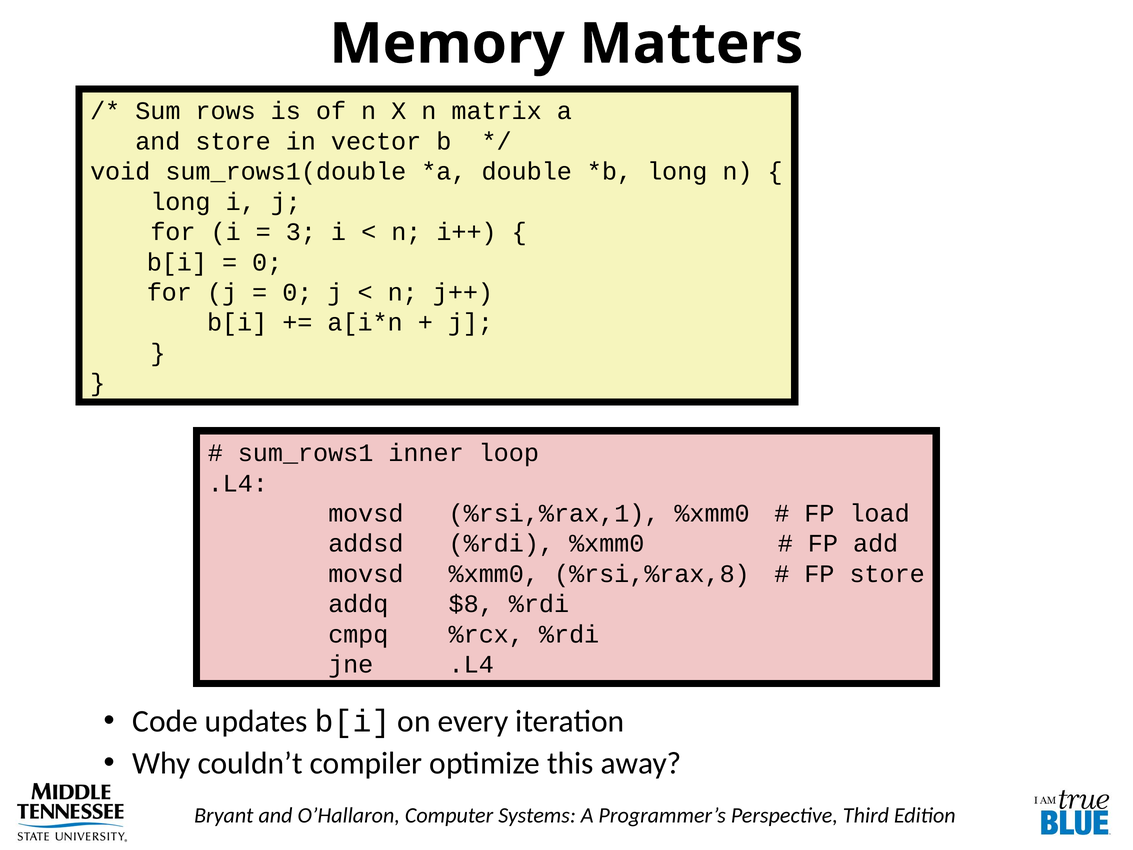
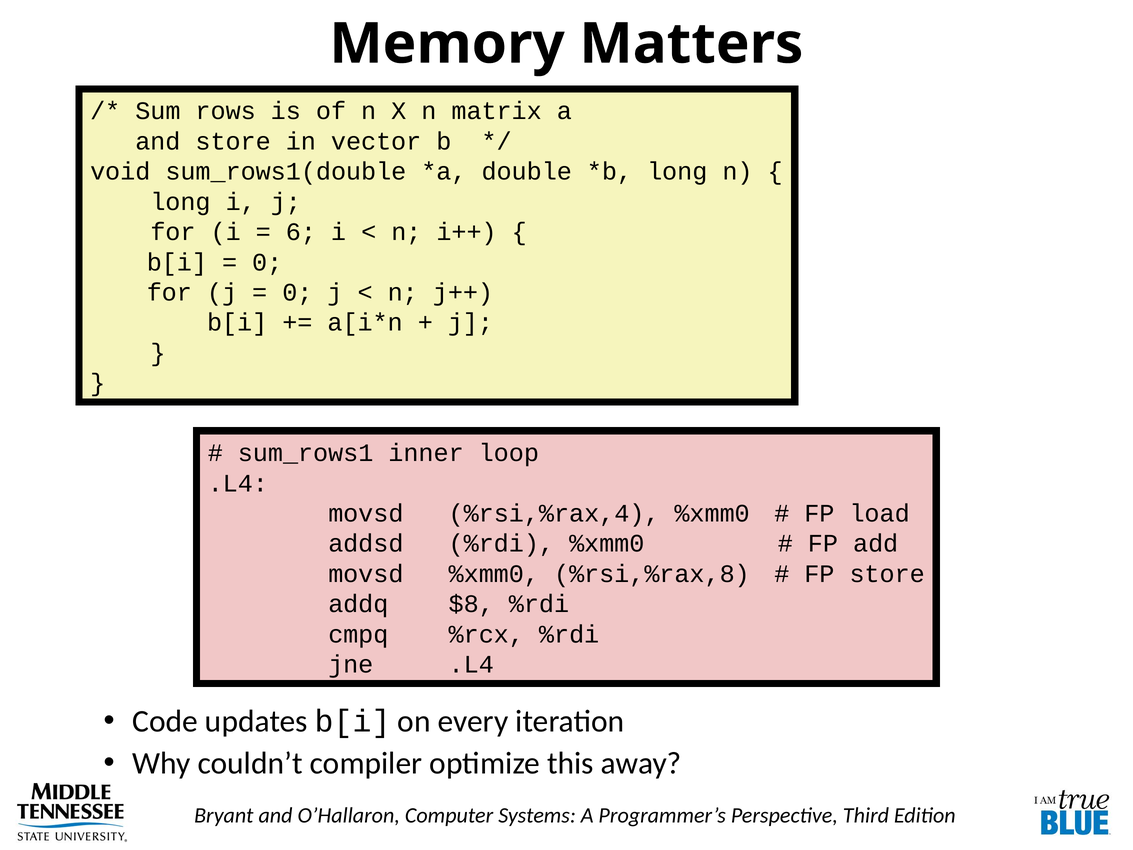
3: 3 -> 6 (301, 232)
%rsi,%rax,1: %rsi,%rax,1 -> %rsi,%rax,4 (554, 513)
